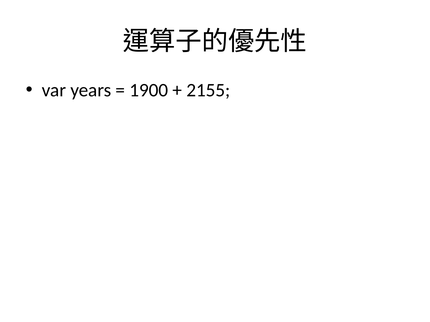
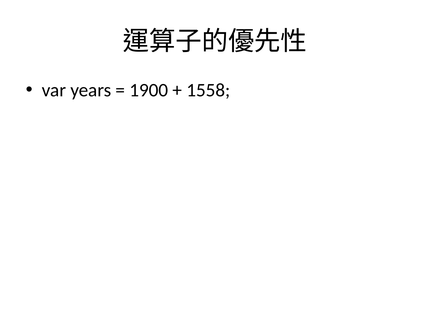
2155: 2155 -> 1558 (208, 90)
